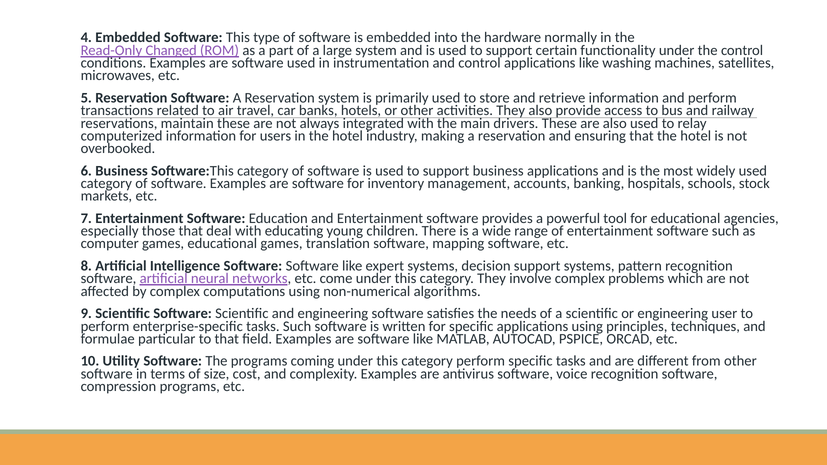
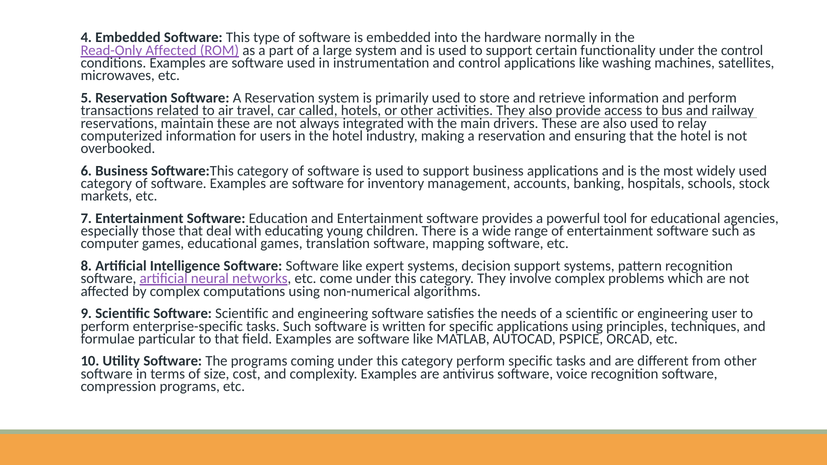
Read-Only Changed: Changed -> Affected (171, 50)
banks: banks -> called (318, 111)
